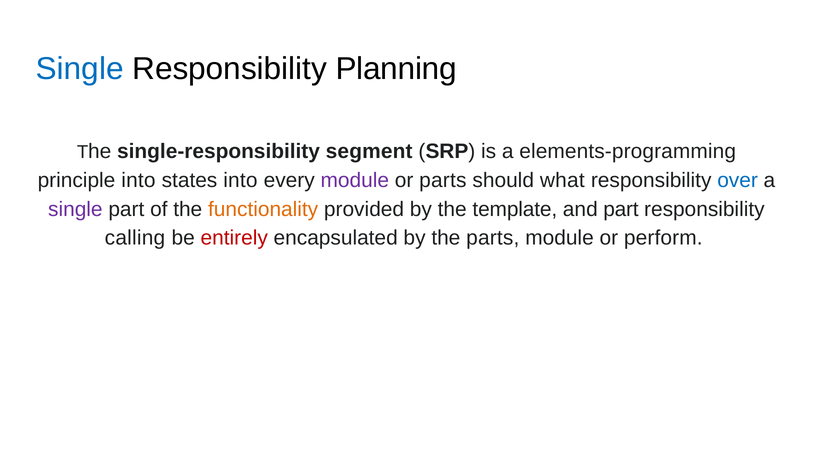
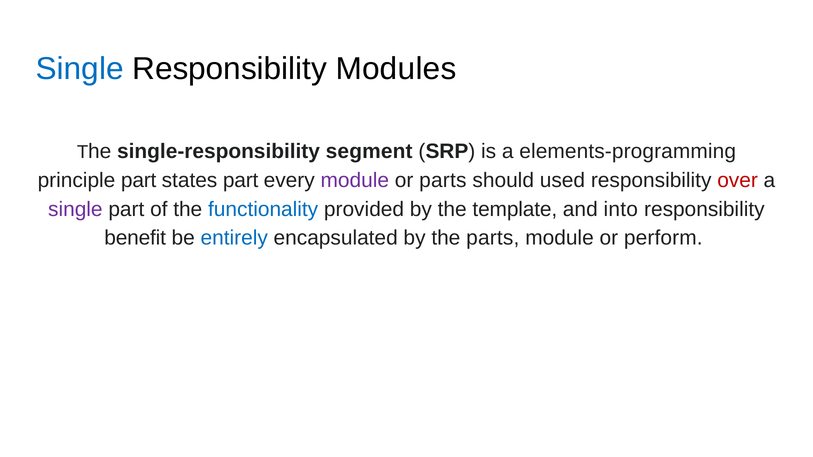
Planning: Planning -> Modules (396, 69)
principle into: into -> part (139, 181)
states into: into -> part (241, 181)
what: what -> used (562, 181)
over colour: blue -> red (738, 181)
functionality colour: orange -> blue (263, 209)
and part: part -> into (621, 209)
calling: calling -> benefit (135, 238)
entirely colour: red -> blue (234, 238)
